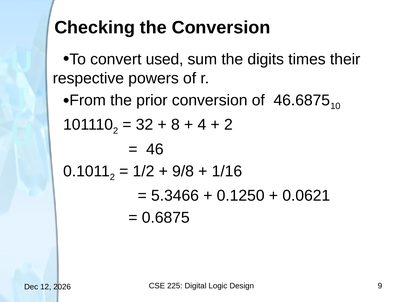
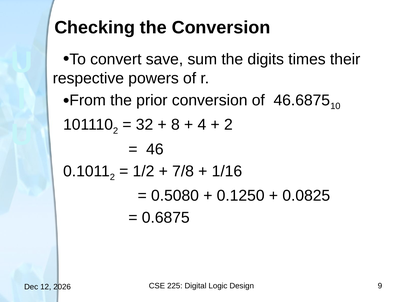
used: used -> save (165, 60)
9/8: 9/8 -> 7/8 (183, 171)
5.3466: 5.3466 -> 0.5080 (175, 196)
0.0621: 0.0621 -> 0.0825 (306, 196)
